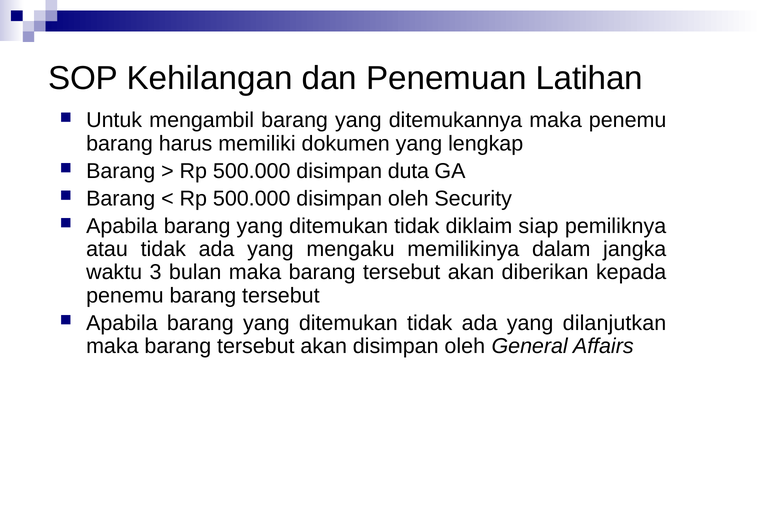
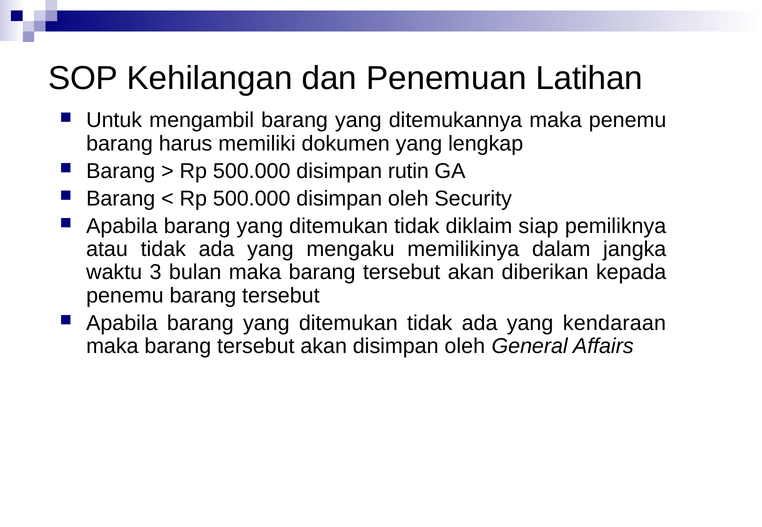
duta: duta -> rutin (408, 171)
dilanjutkan: dilanjutkan -> kendaraan (614, 323)
